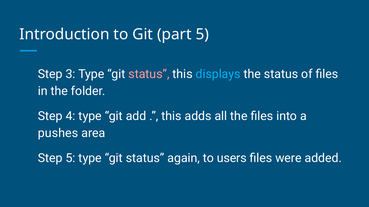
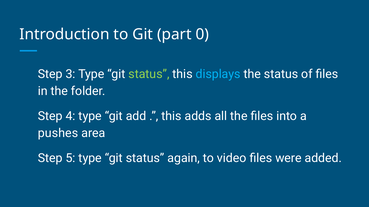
part 5: 5 -> 0 (202, 34)
status colour: pink -> light green (149, 74)
users: users -> video (232, 159)
